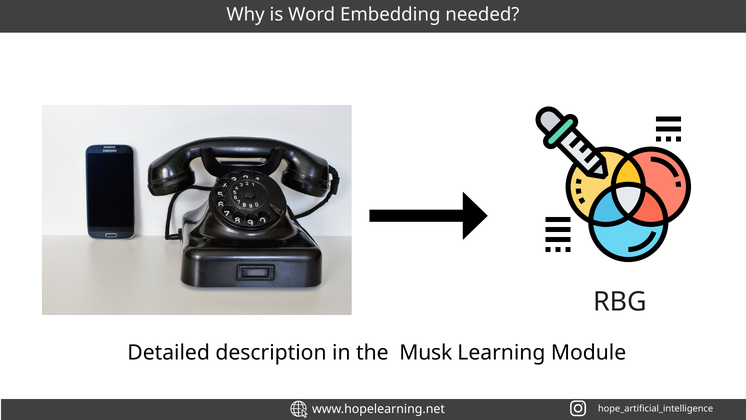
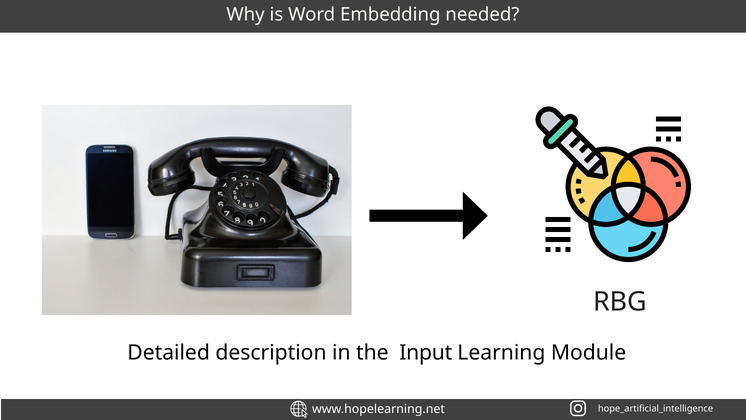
Musk: Musk -> Input (426, 352)
